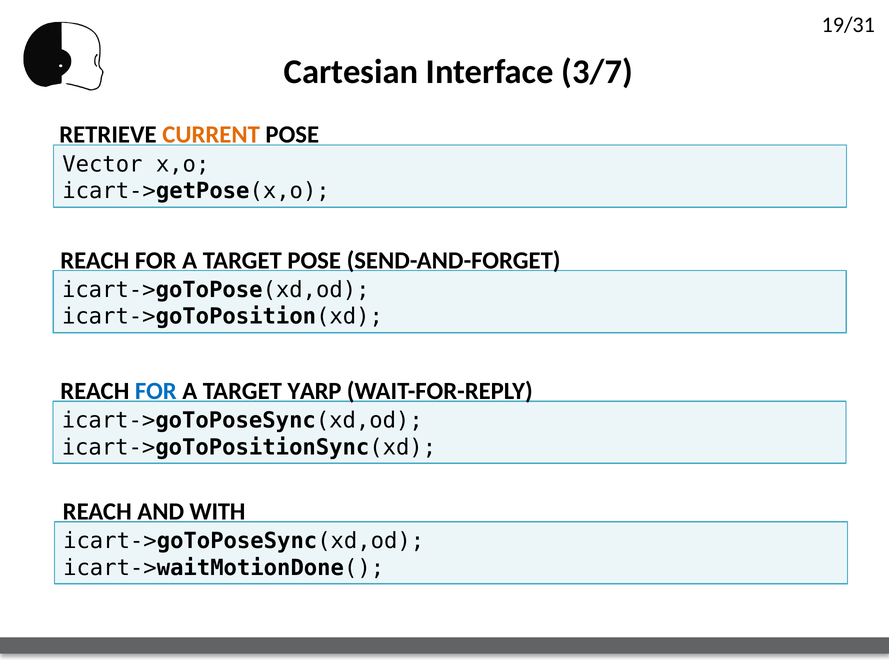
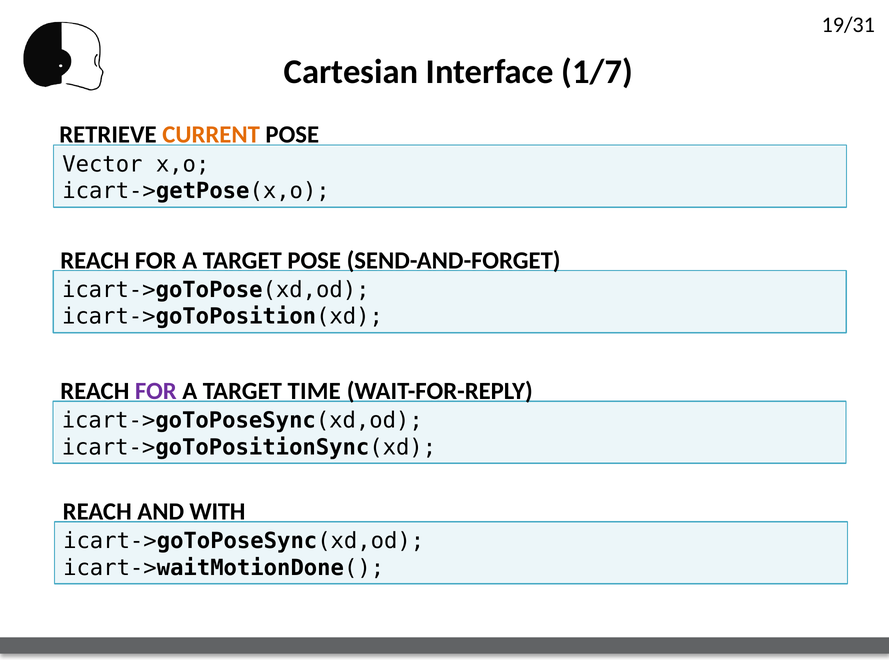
3/7: 3/7 -> 1/7 (597, 72)
FOR colour: blue -> purple (156, 391)
YARP: YARP -> TIME (314, 391)
